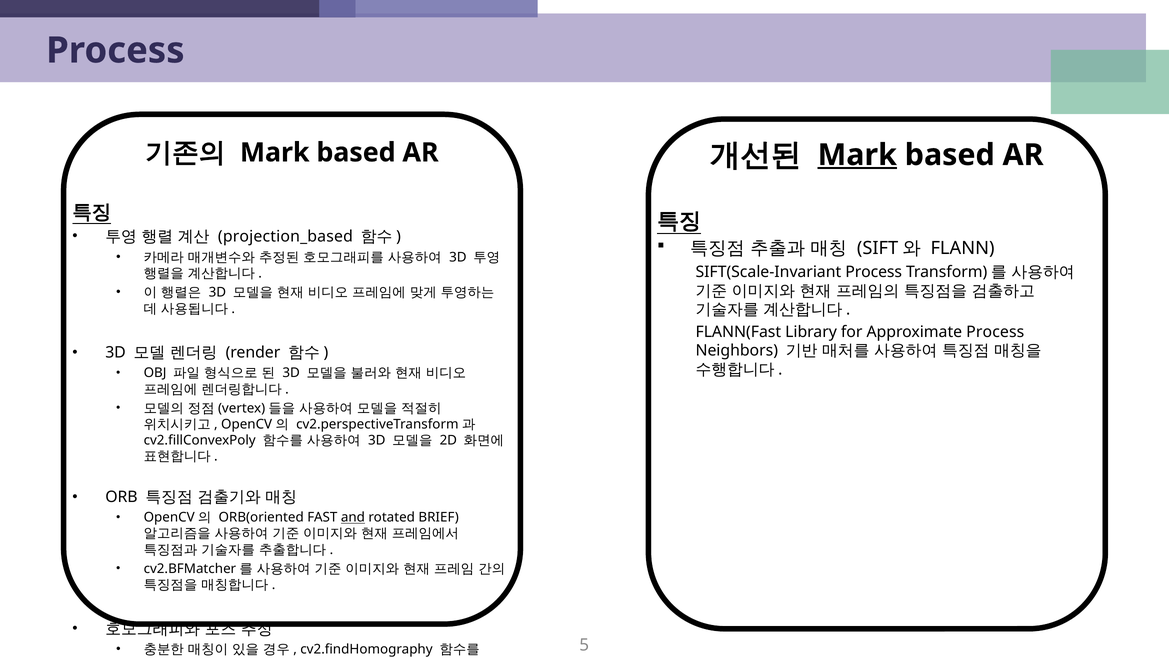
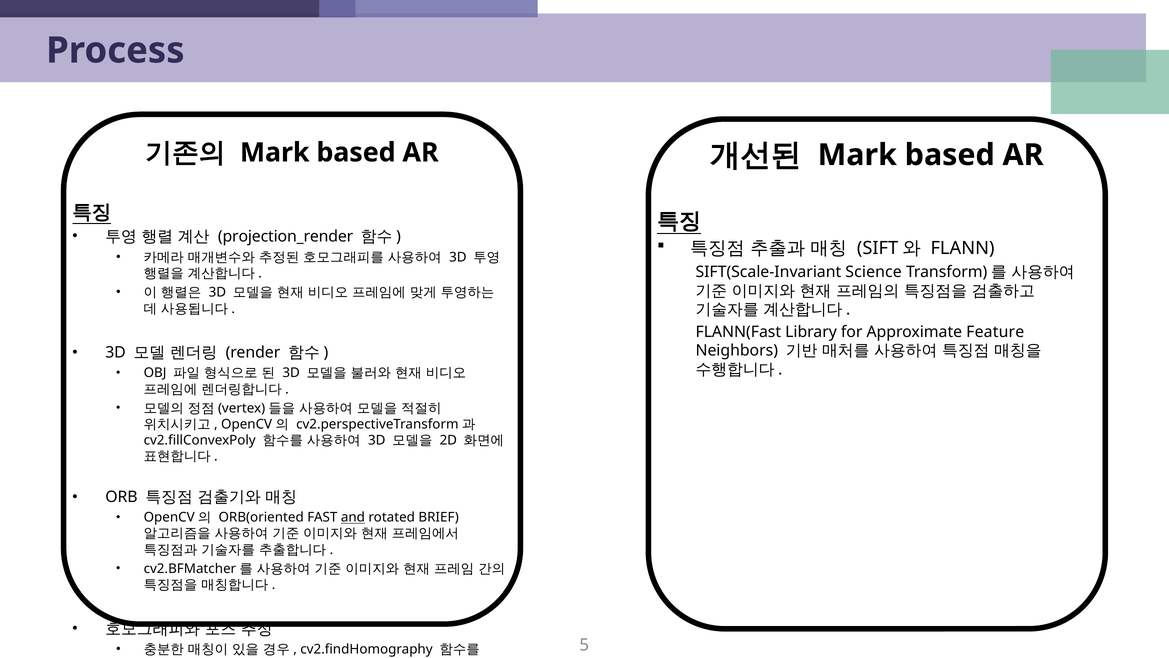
Mark underline: present -> none (857, 155)
projection_based: projection_based -> projection_render (286, 236)
SIFT(Scale-Invariant Process: Process -> Science (874, 272)
Approximate Process: Process -> Feature (995, 332)
